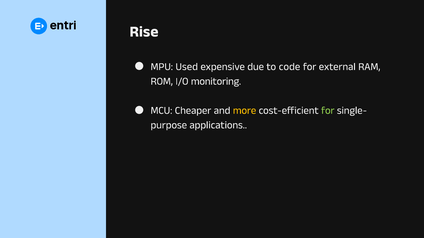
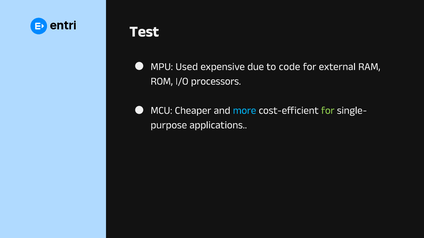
Rise: Rise -> Test (144, 32)
monitoring: monitoring -> processors (216, 81)
more colour: yellow -> light blue (245, 111)
